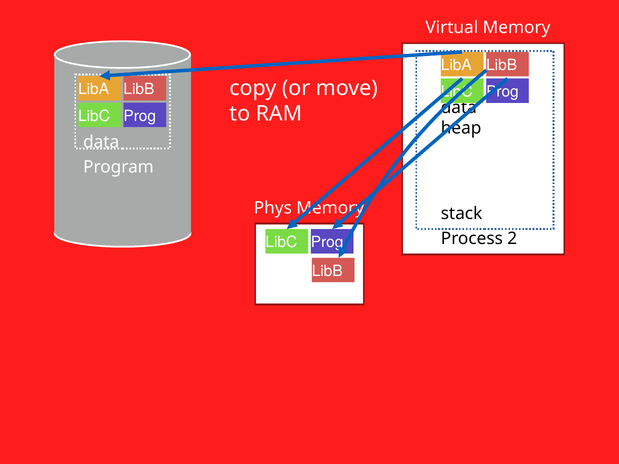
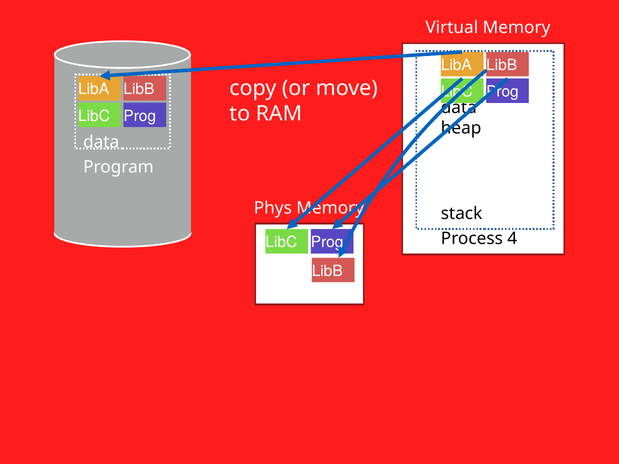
2: 2 -> 4 (512, 239)
